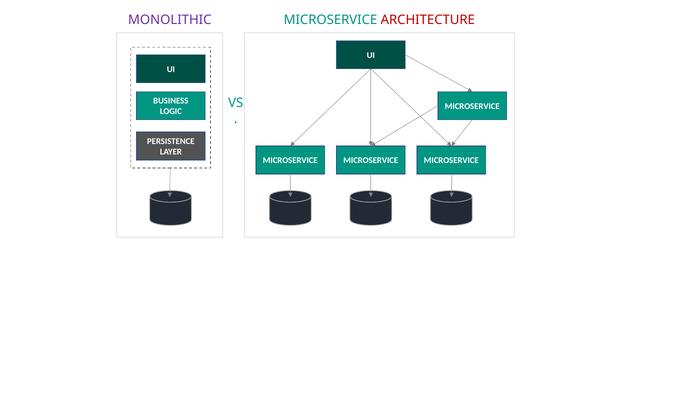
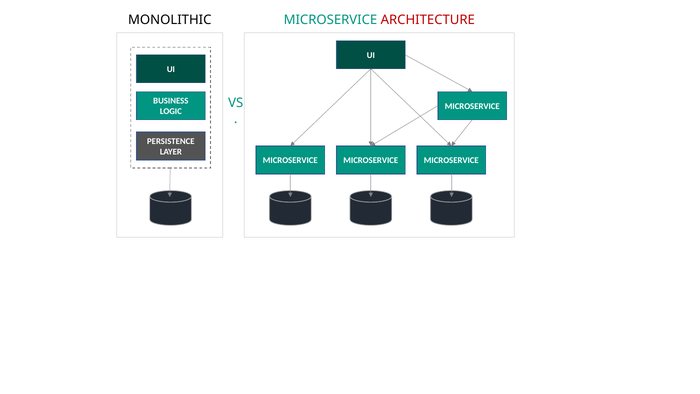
MONOLITHIC colour: purple -> black (170, 20)
